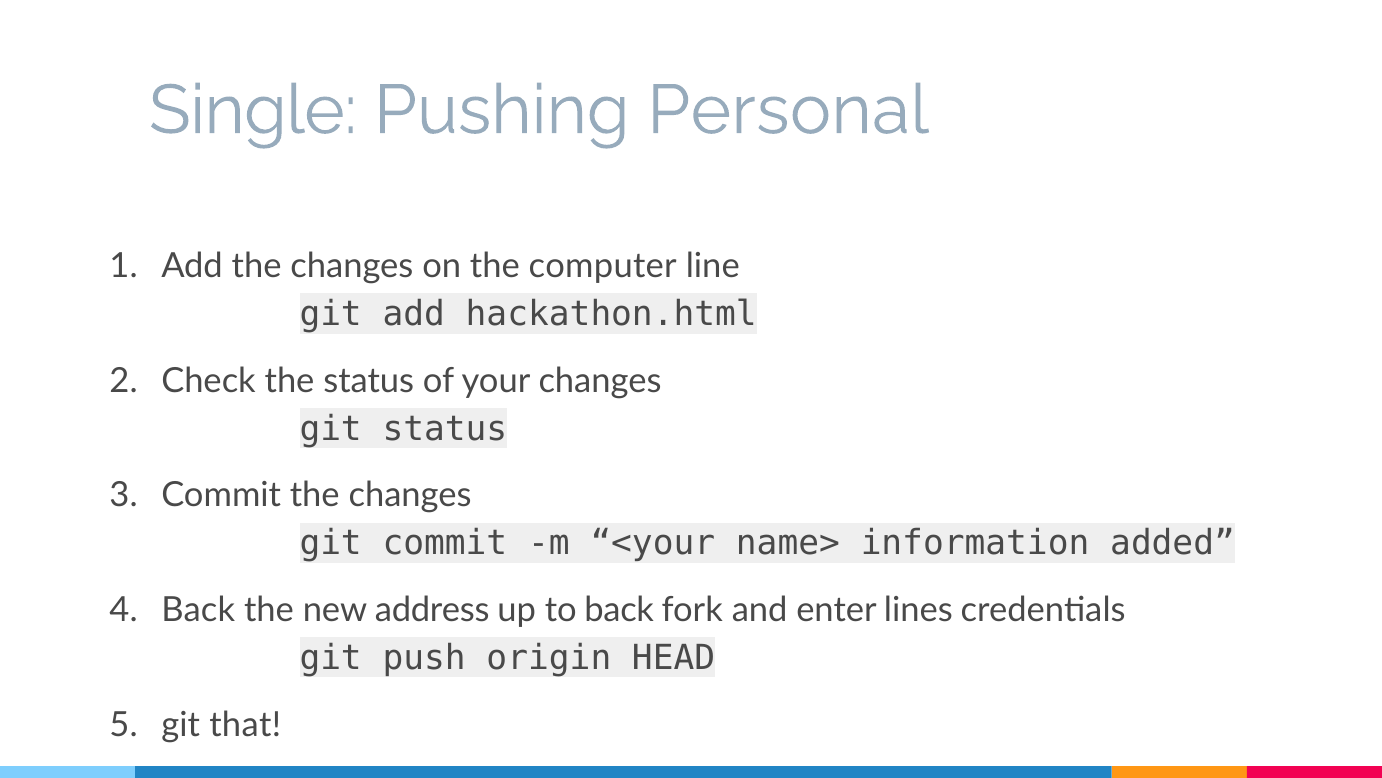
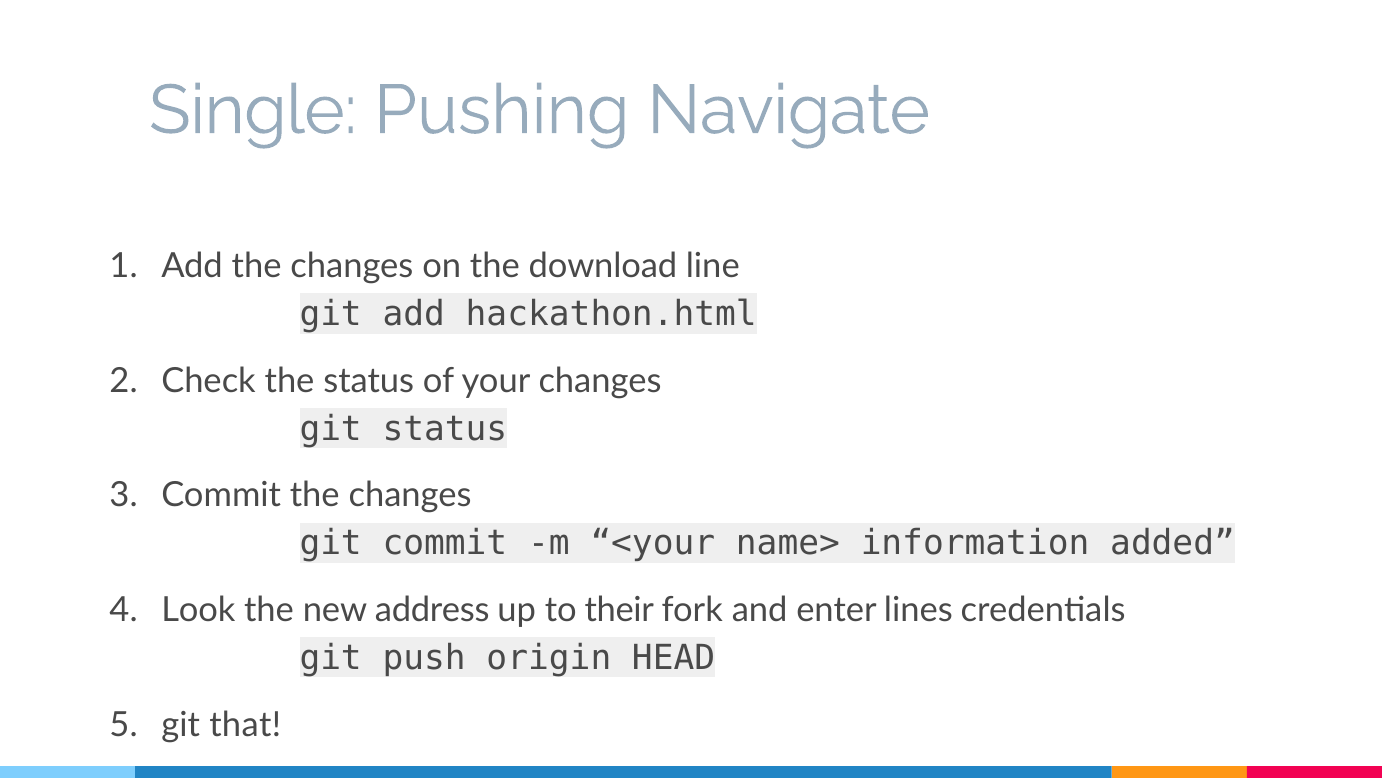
Personal: Personal -> Navigate (789, 110)
computer: computer -> download (603, 266)
Back: Back -> Look (198, 610)
to back: back -> their (619, 610)
